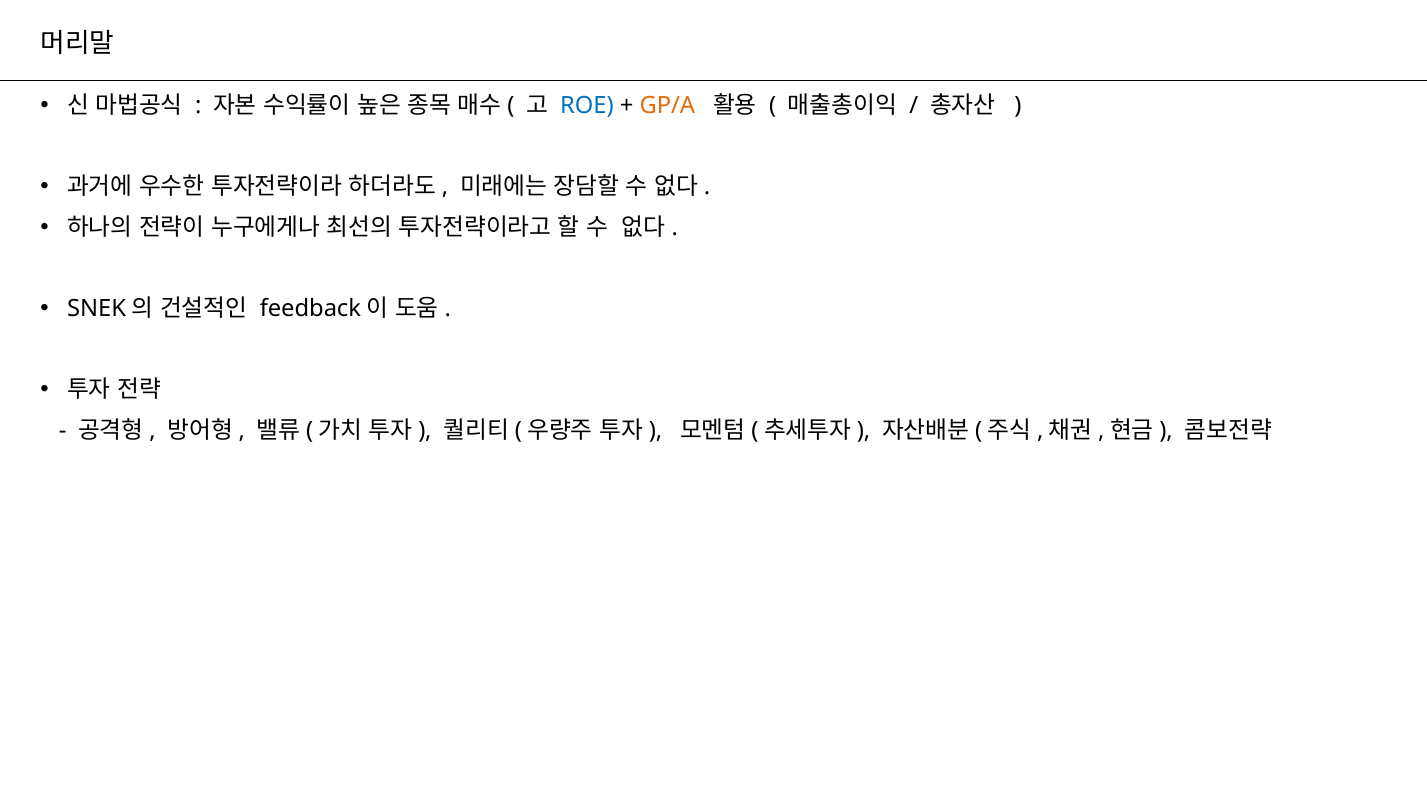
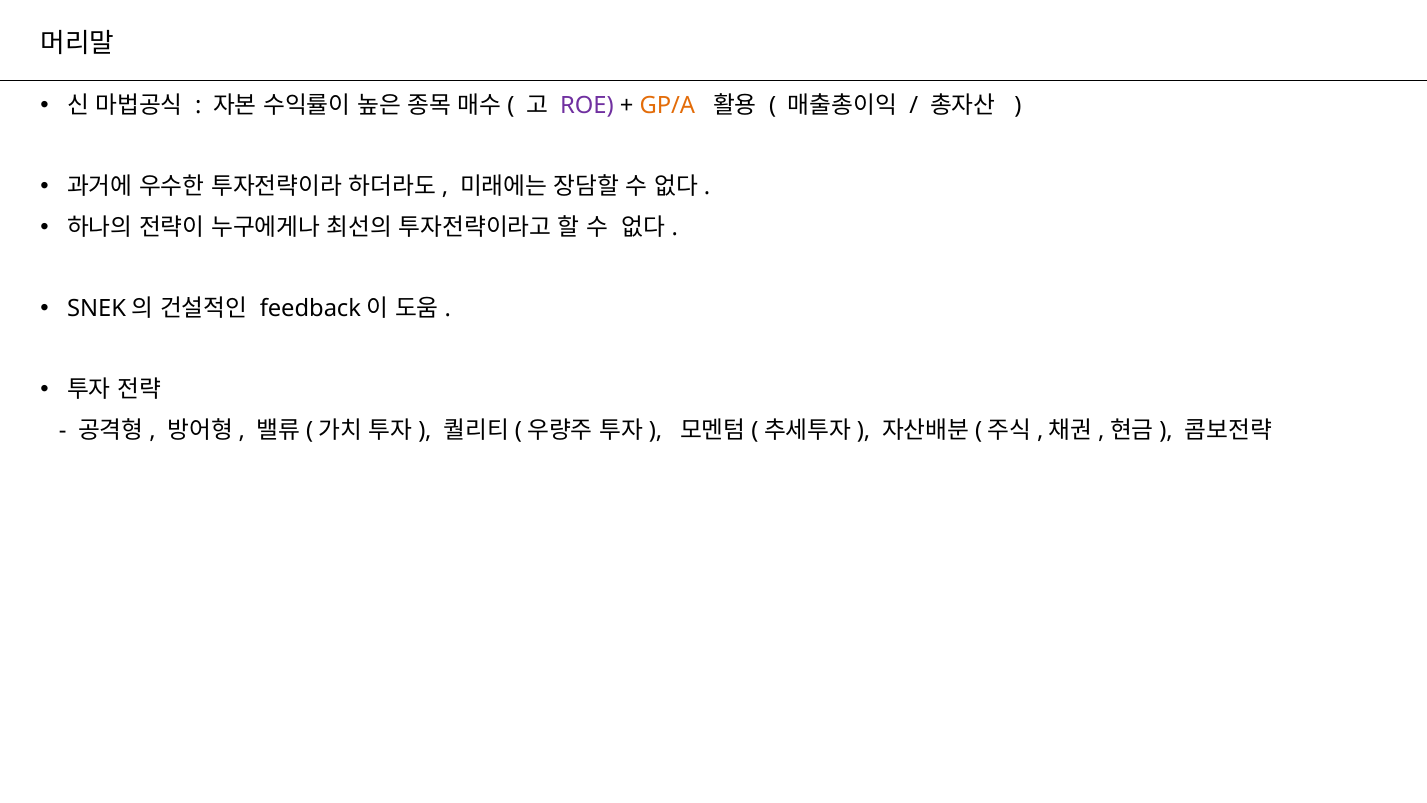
ROE colour: blue -> purple (587, 106)
